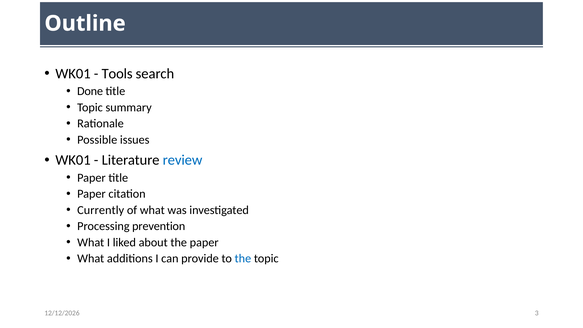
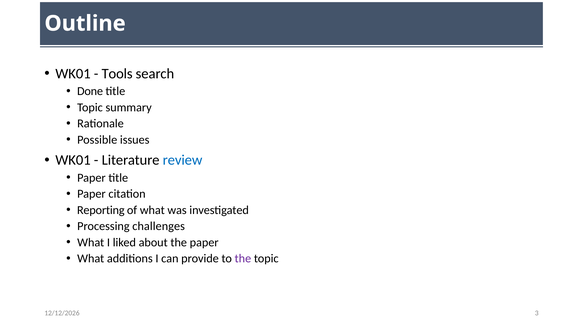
Currently: Currently -> Reporting (101, 210)
prevention: prevention -> challenges (159, 226)
the colour: blue -> purple (243, 258)
